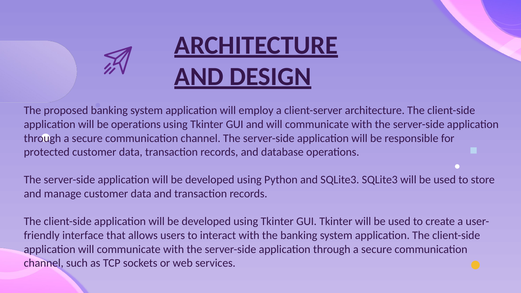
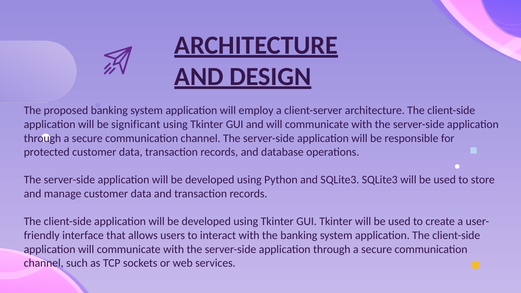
be operations: operations -> significant (136, 124)
